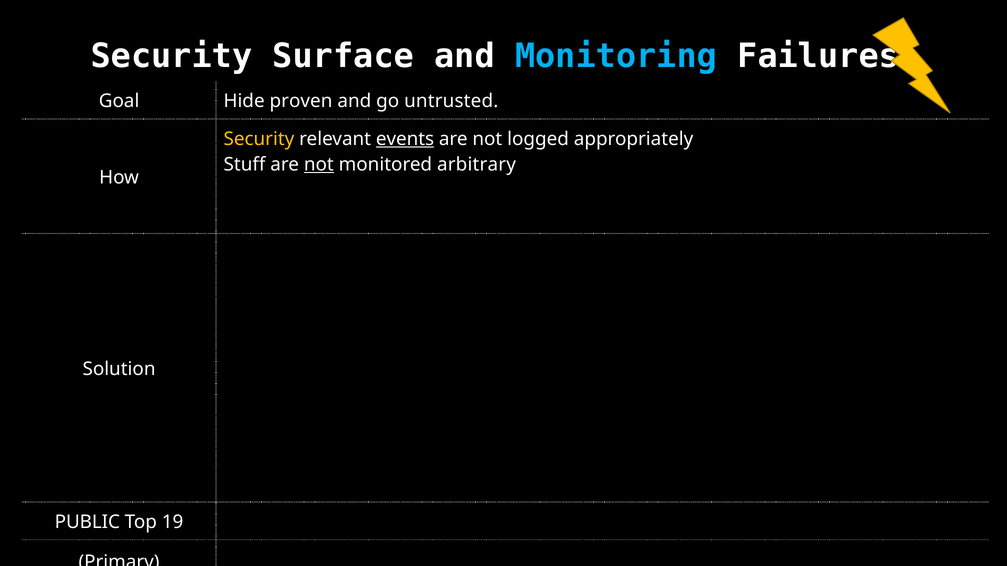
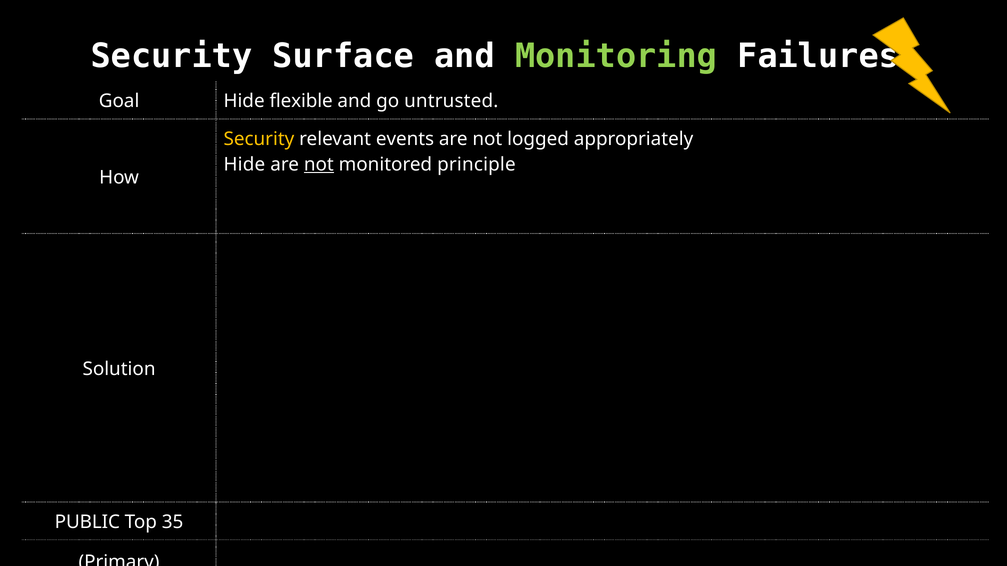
Monitoring colour: light blue -> light green (616, 56)
proven: proven -> flexible (301, 101)
events underline: present -> none (405, 139)
Stuff: Stuff -> Hide (244, 165)
monitored arbitrary: arbitrary -> principle (476, 165)
19: 19 -> 35 (173, 522)
